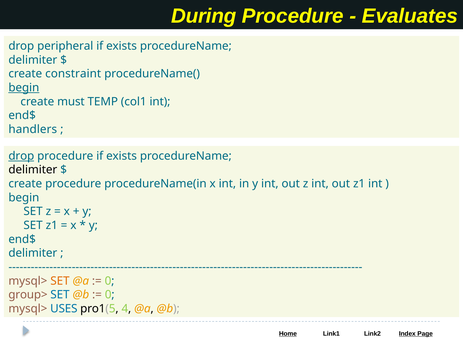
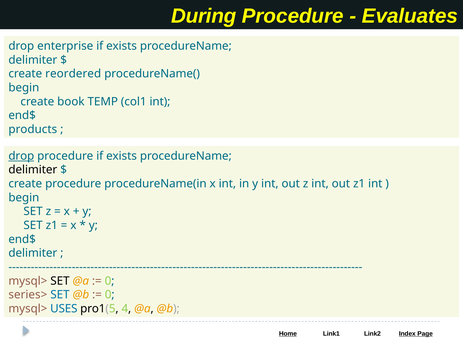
peripheral: peripheral -> enterprise (65, 46)
constraint: constraint -> reordered (73, 74)
begin underline: present -> none (24, 88)
must: must -> book (71, 102)
handlers: handlers -> products (33, 129)
SET colour: orange -> black (60, 281)
group>: group> -> series> (28, 295)
